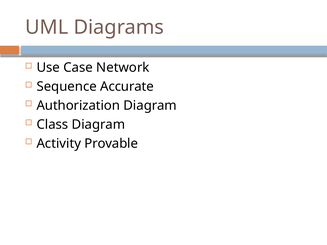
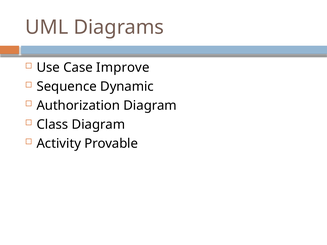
Network: Network -> Improve (123, 68)
Accurate: Accurate -> Dynamic (127, 87)
